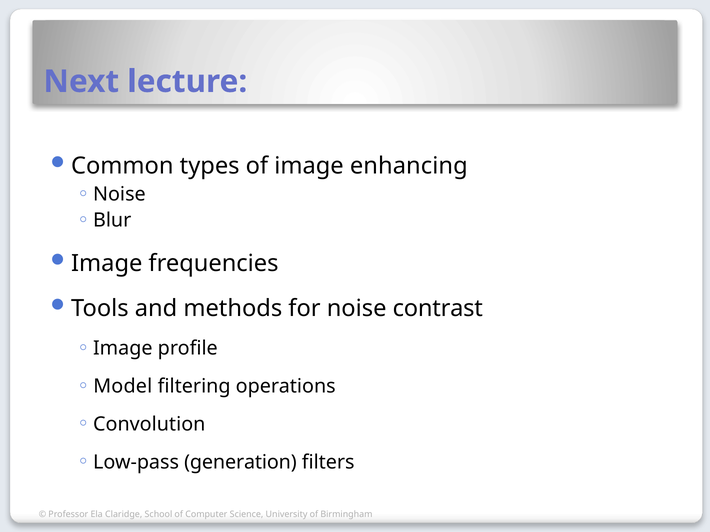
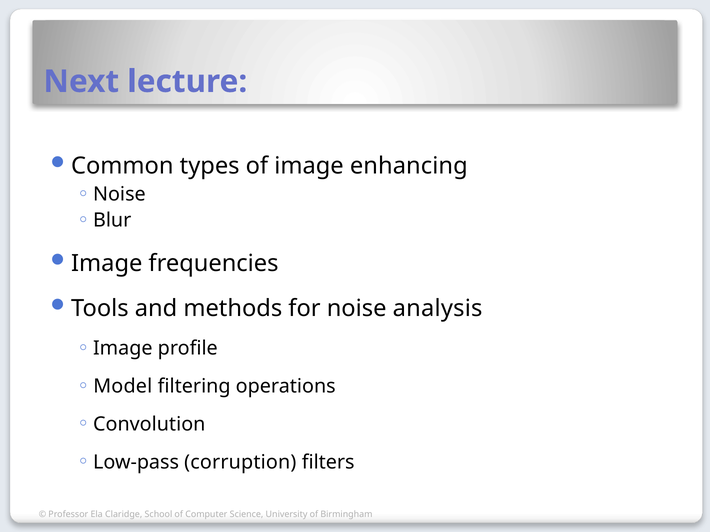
contrast: contrast -> analysis (438, 309)
generation: generation -> corruption (240, 463)
